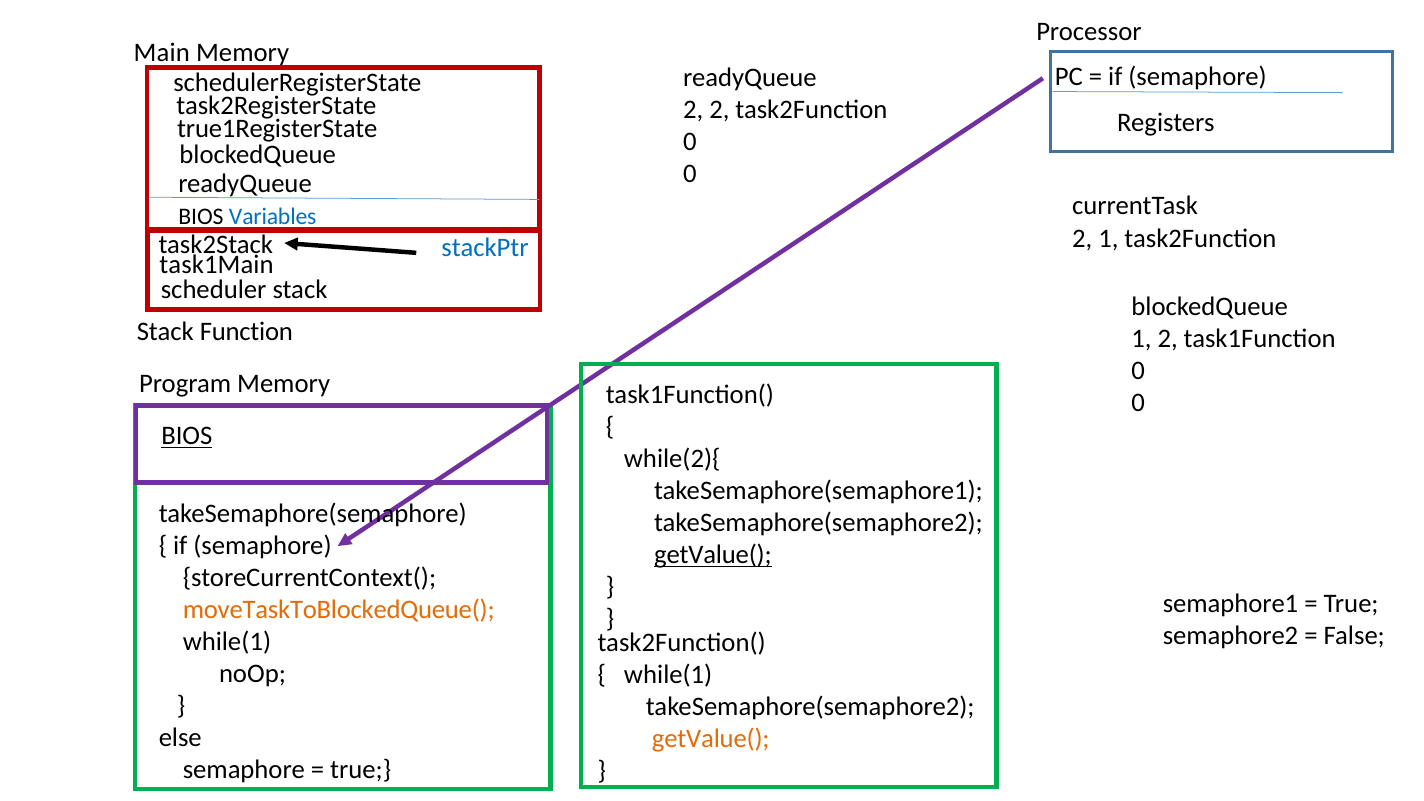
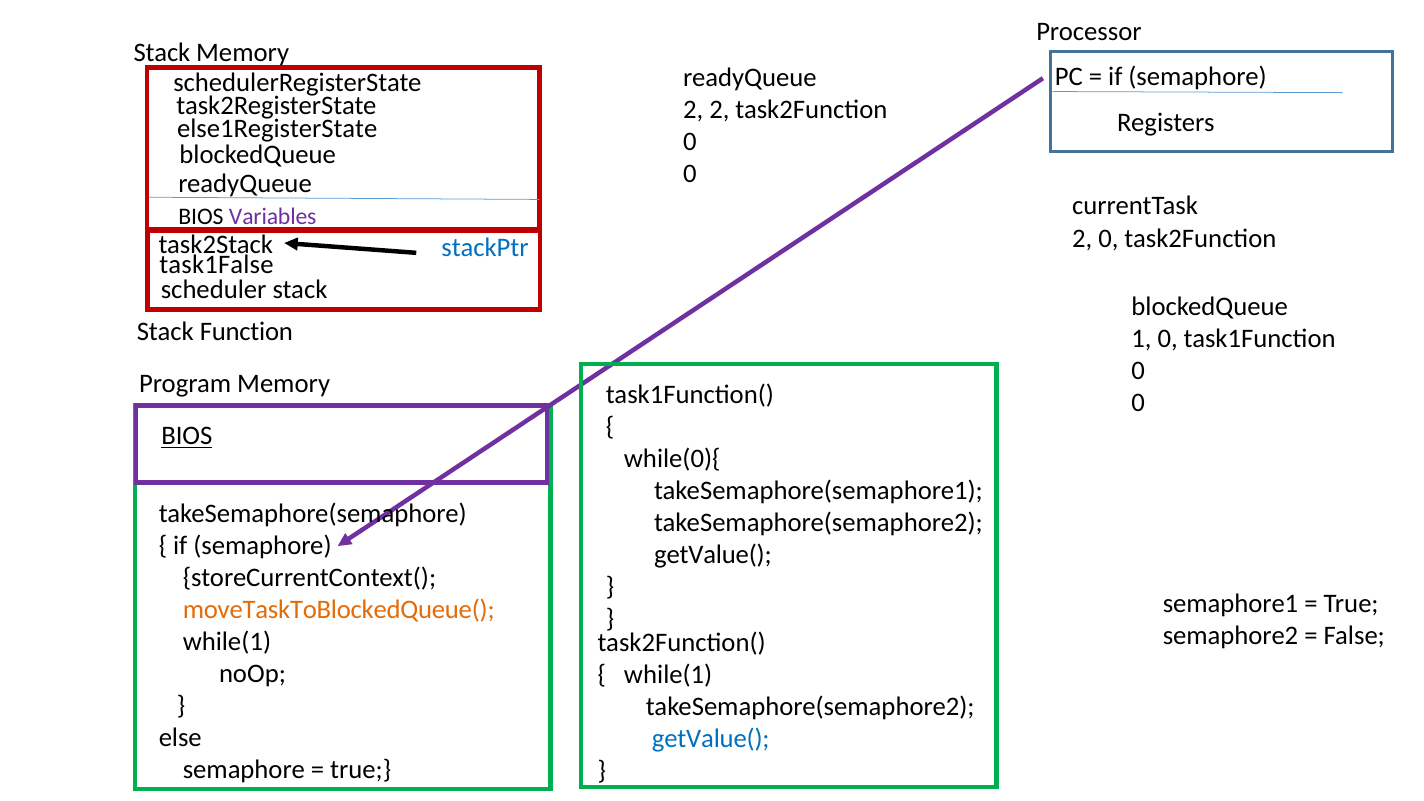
Main: Main -> Stack (162, 53)
true1RegisterState: true1RegisterState -> else1RegisterState (277, 129)
Variables colour: blue -> purple (273, 216)
2 1: 1 -> 0 (1108, 238)
task1Main: task1Main -> task1False (216, 265)
1 2: 2 -> 0 (1168, 339)
while(2){: while(2){ -> while(0){ (672, 459)
getValue( underline: present -> none (713, 555)
getValue( colour: orange -> blue (711, 739)
